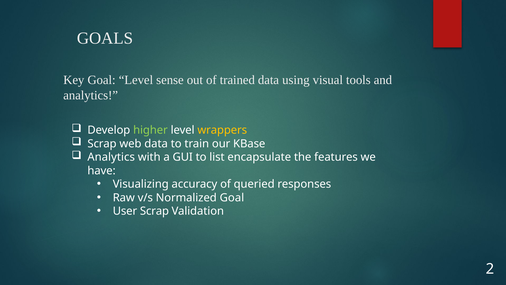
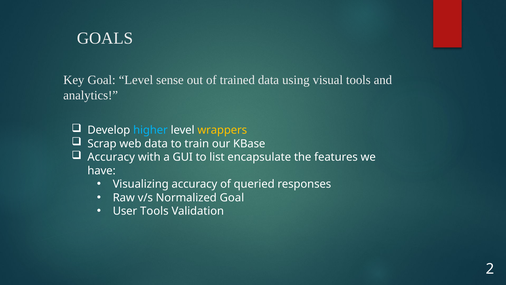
higher colour: light green -> light blue (150, 130)
Analytics: Analytics -> Accuracy (111, 157)
User Scrap: Scrap -> Tools (154, 211)
